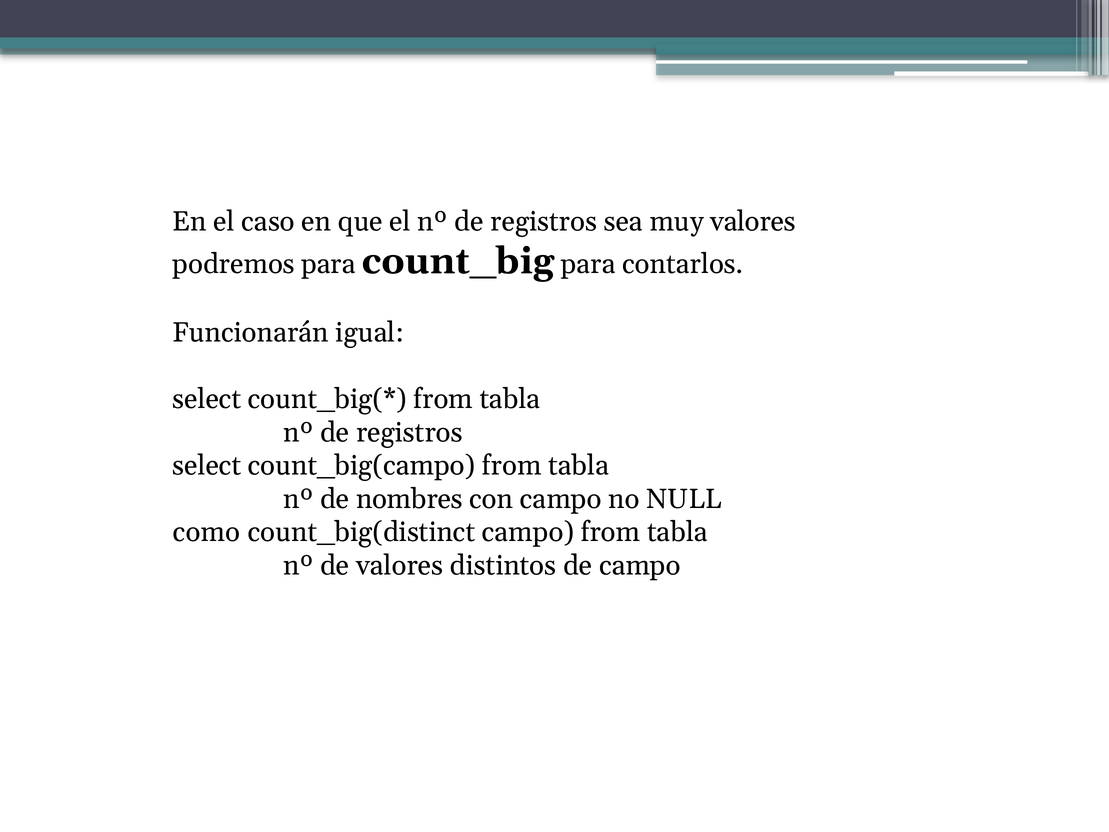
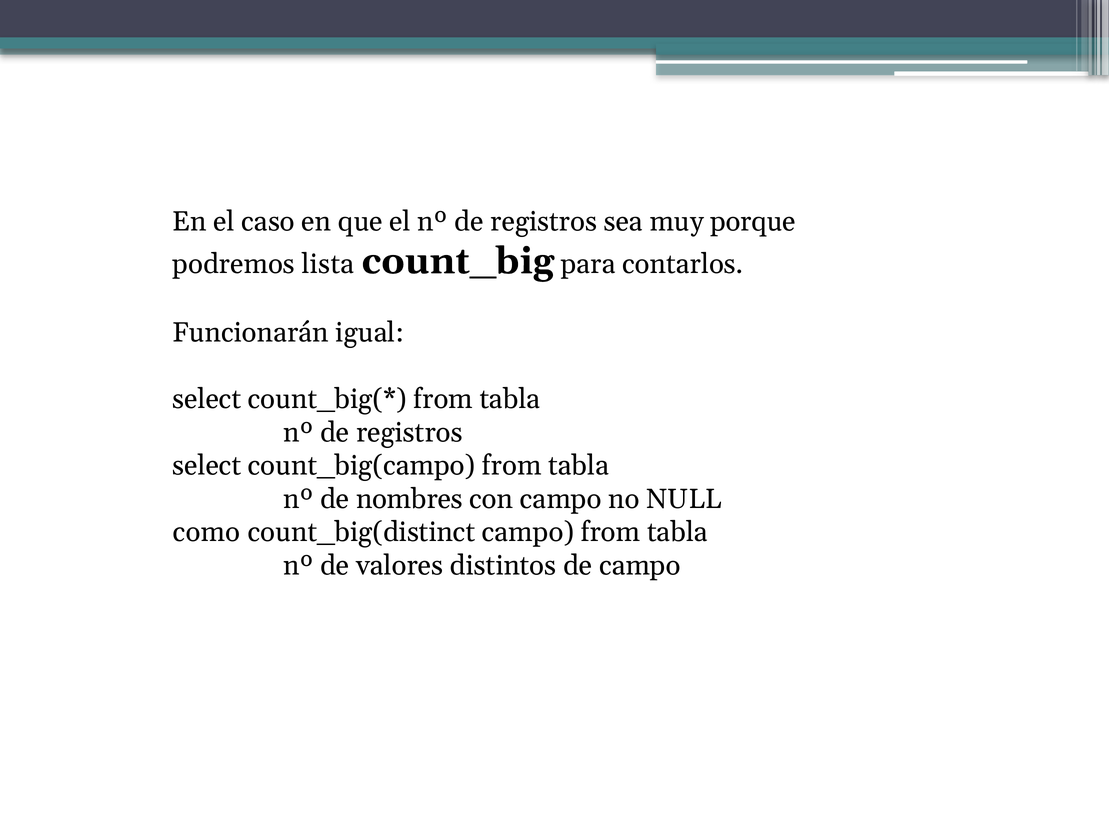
muy valores: valores -> porque (753, 222)
podremos para: para -> lista (328, 264)
